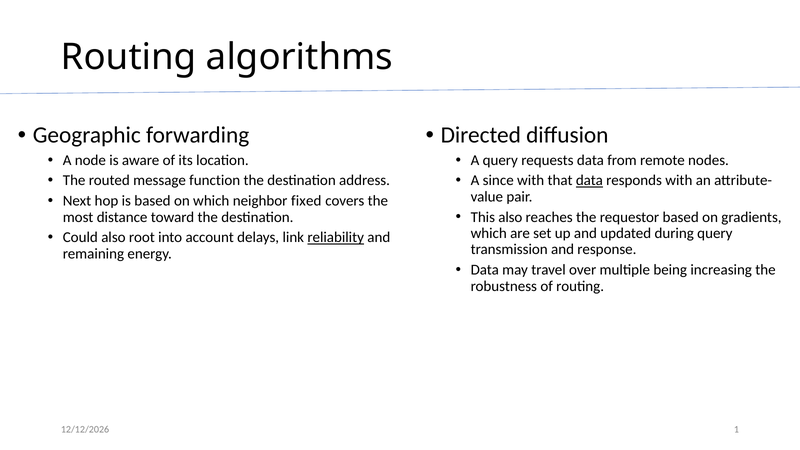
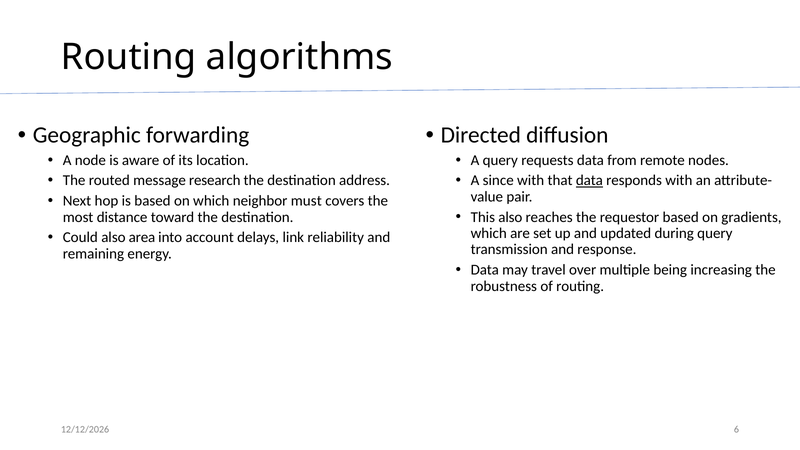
function: function -> research (215, 181)
fixed: fixed -> must (306, 201)
root: root -> area (142, 237)
reliability underline: present -> none (336, 237)
1: 1 -> 6 (737, 430)
